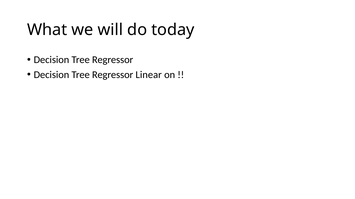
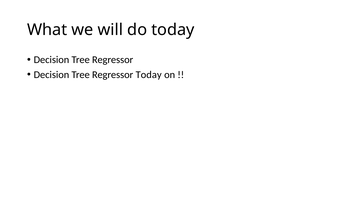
Regressor Linear: Linear -> Today (149, 75)
